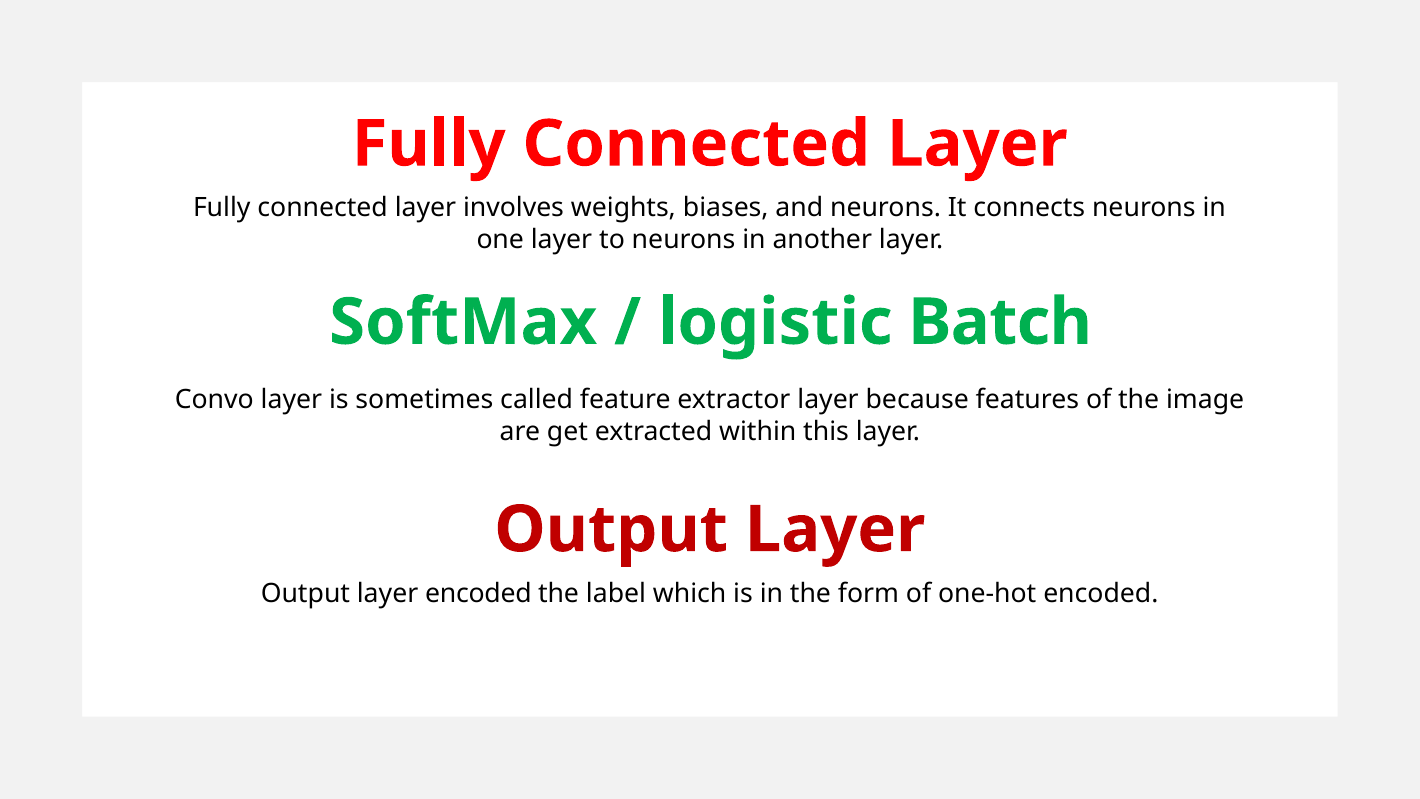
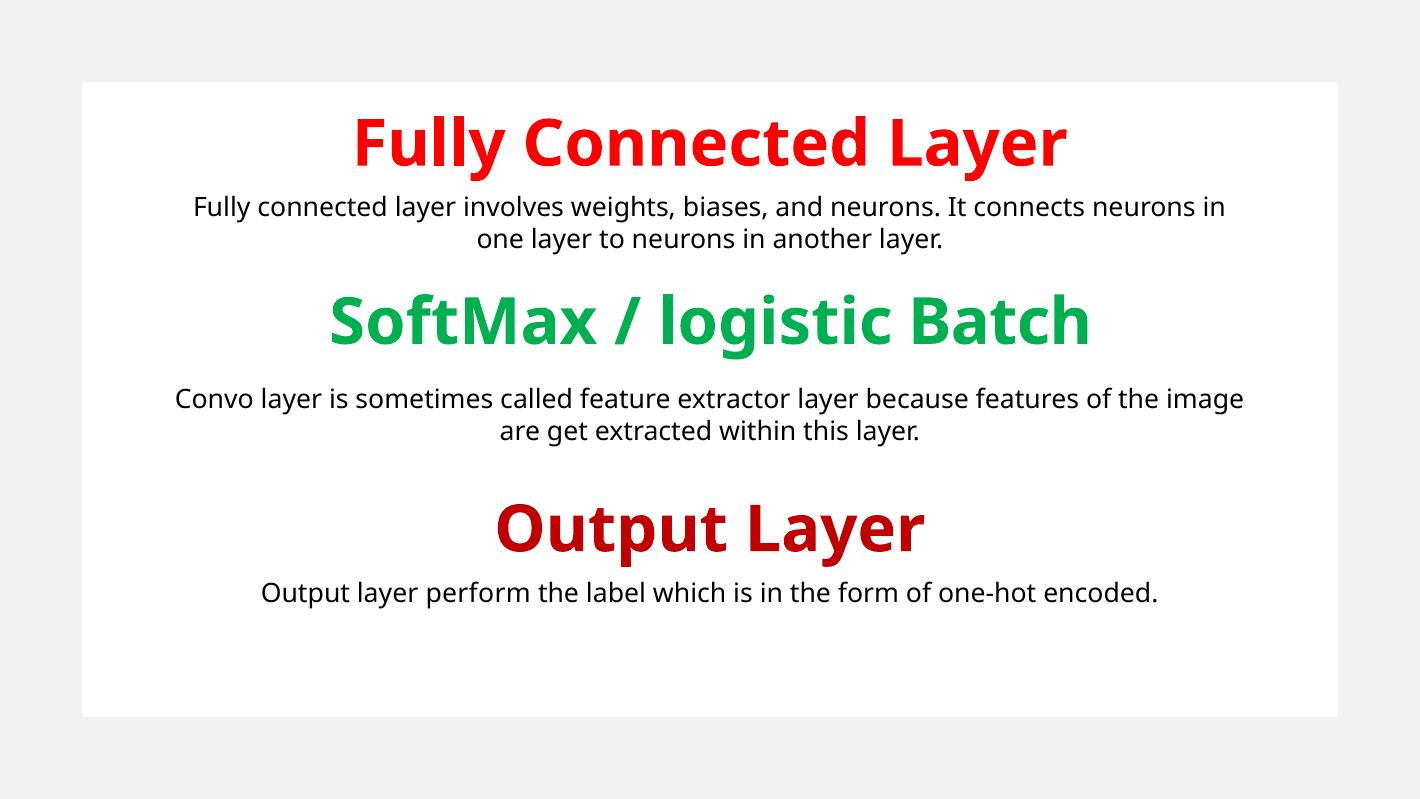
layer encoded: encoded -> perform (478, 593)
